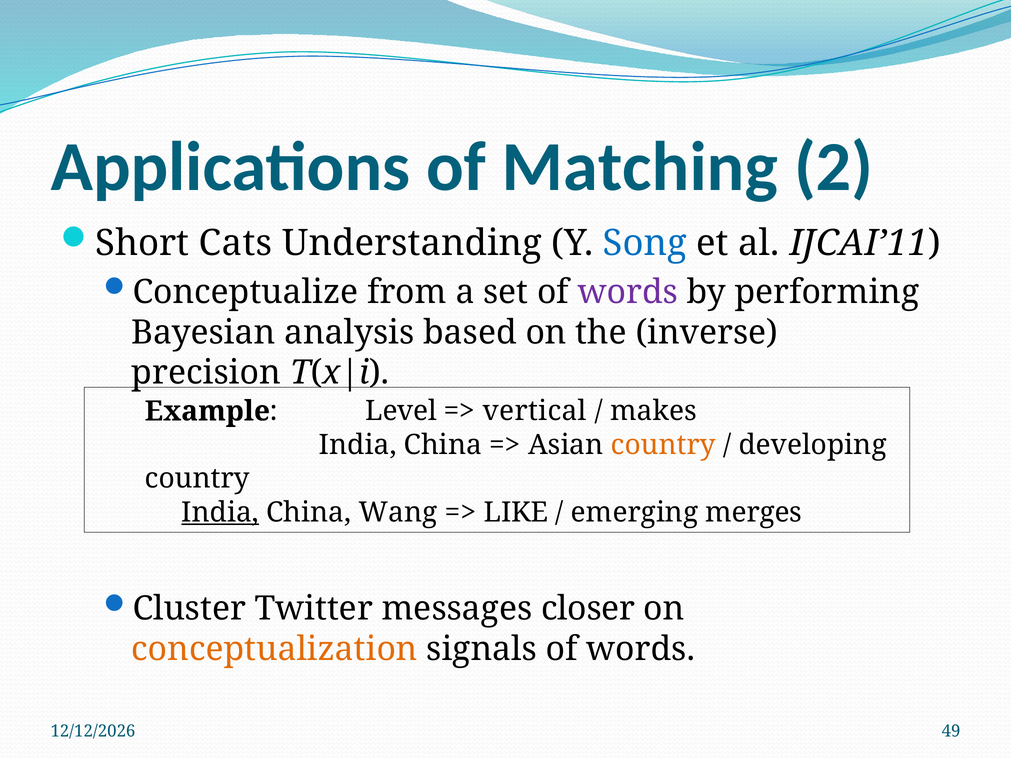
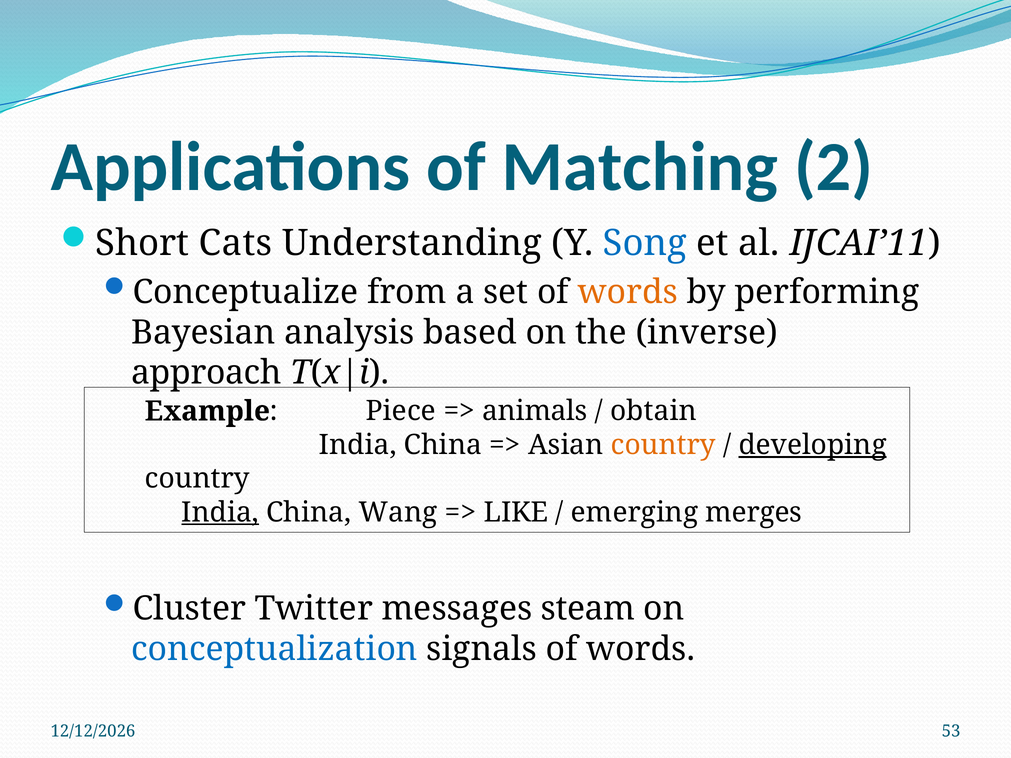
words colour: purple -> orange (628, 292)
precision: precision -> approach (206, 373)
Level: Level -> Piece (401, 411)
vertical: vertical -> animals (535, 411)
makes: makes -> obtain (654, 411)
developing underline: none -> present (813, 445)
closer: closer -> steam (588, 609)
conceptualization colour: orange -> blue (274, 649)
49: 49 -> 53 (951, 731)
